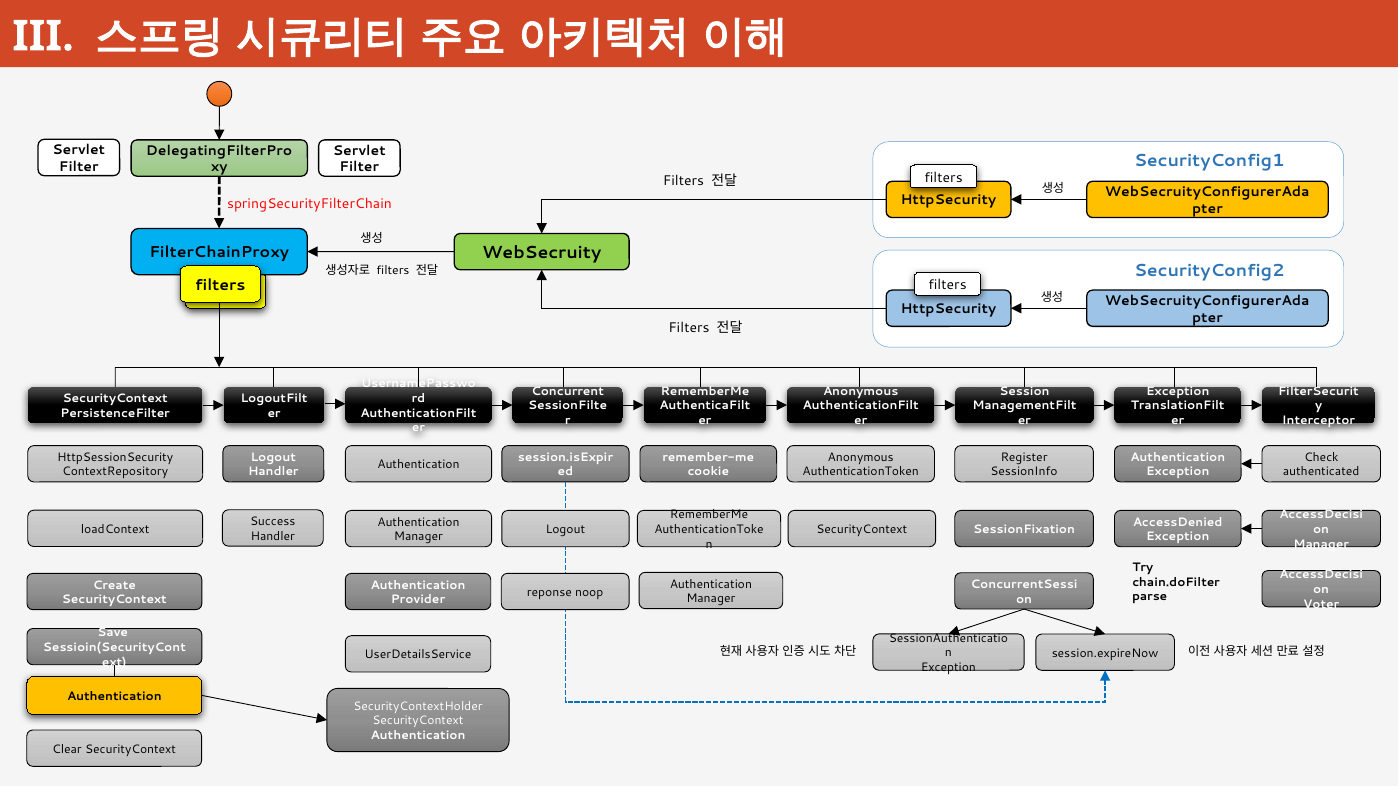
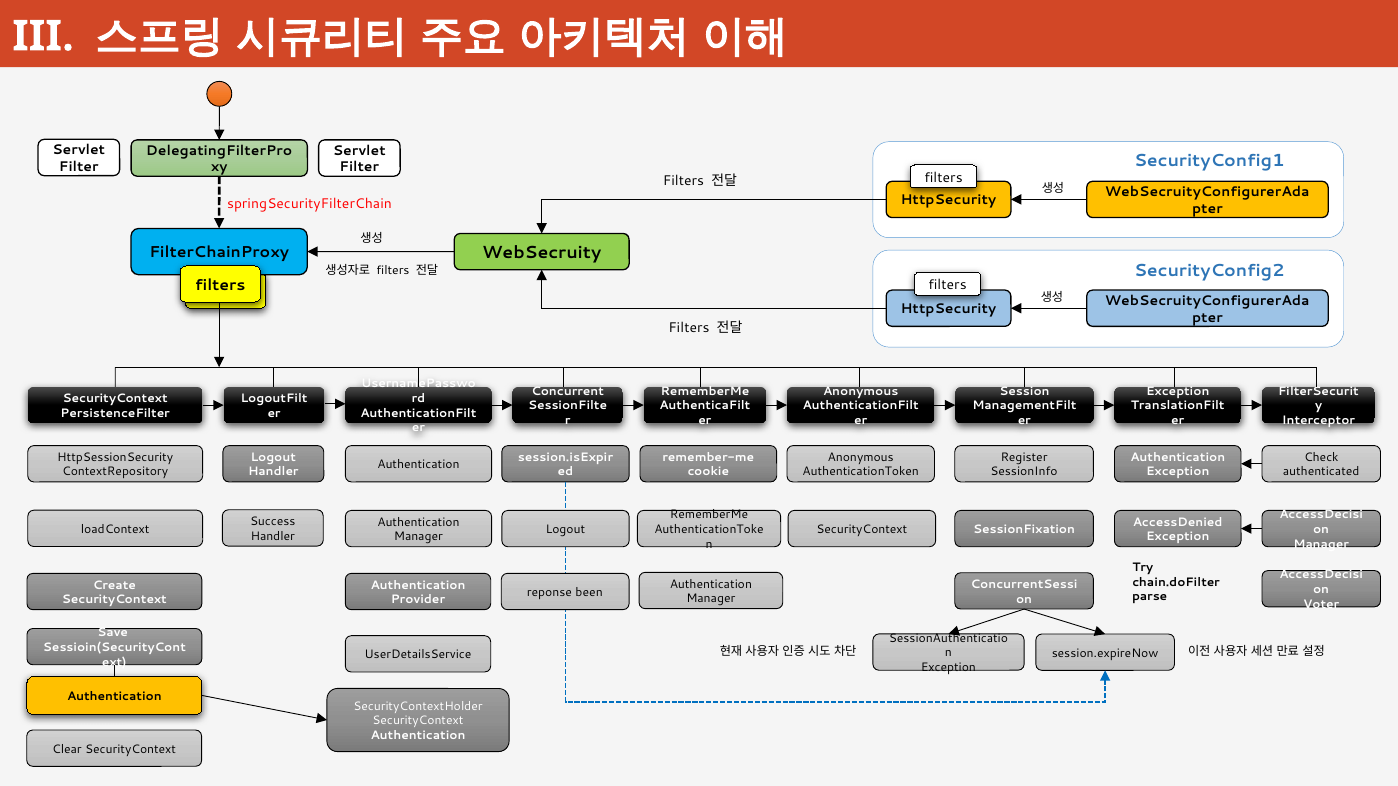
noop: noop -> been (589, 593)
